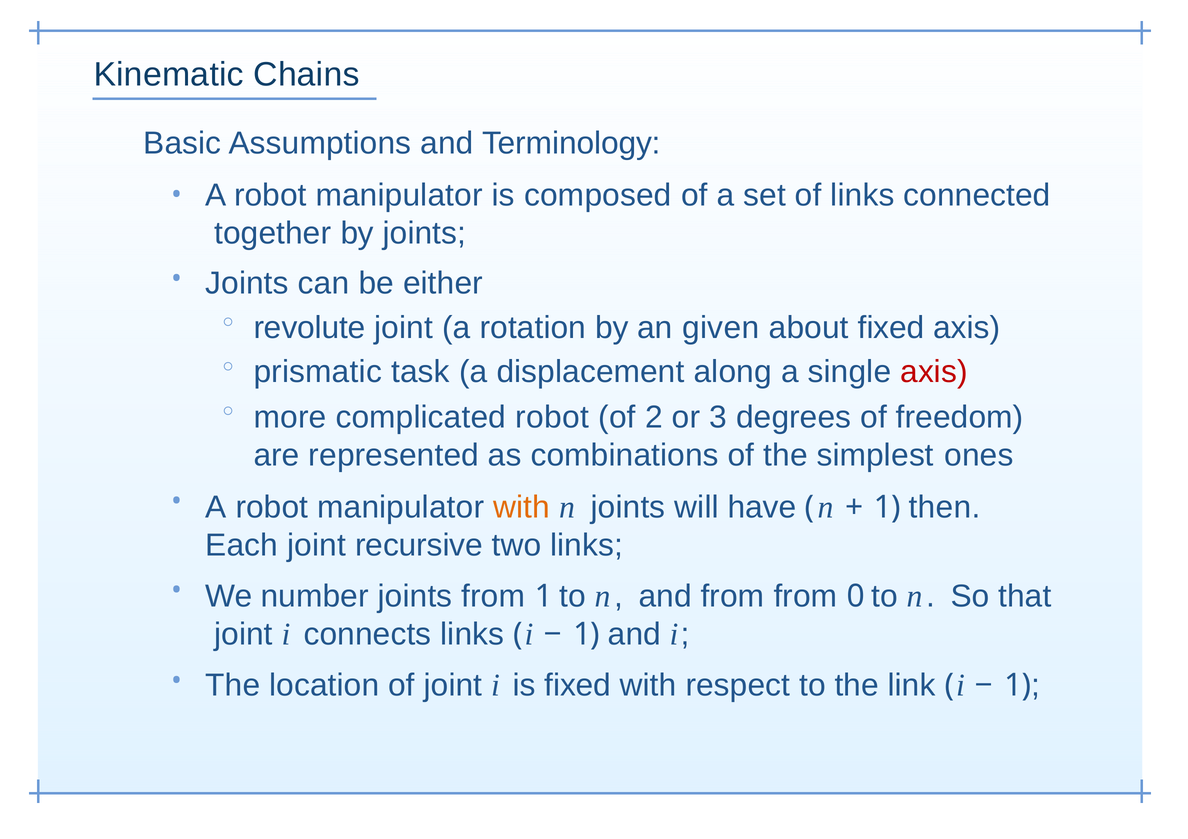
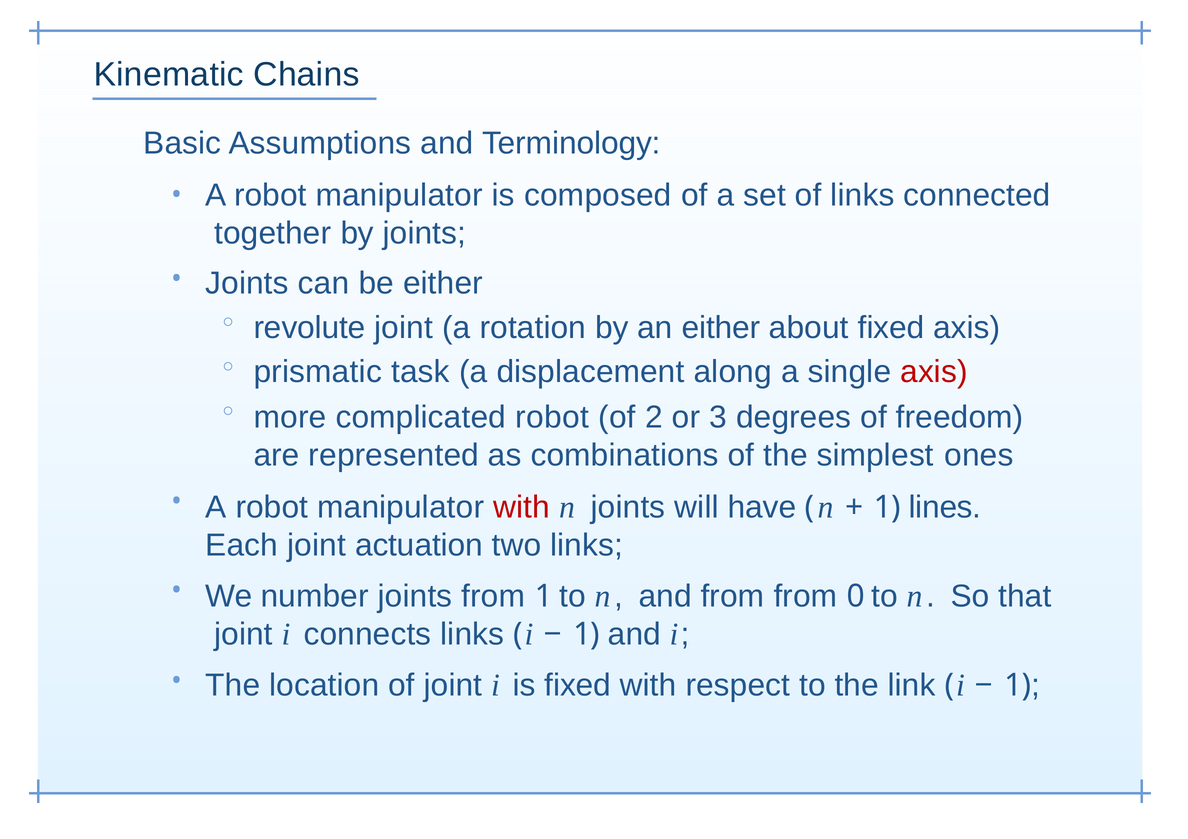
an given: given -> either (721, 328)
with colour: orange -> red (521, 508)
then: then -> lines (945, 508)
recursive: recursive -> actuation (419, 546)
